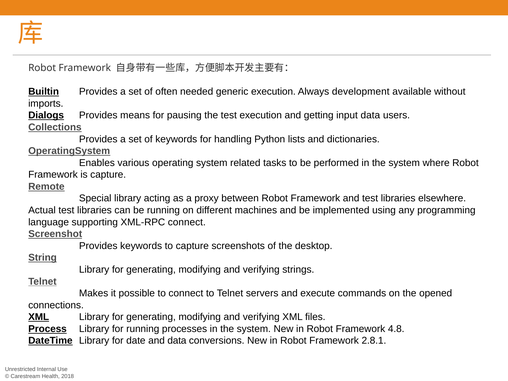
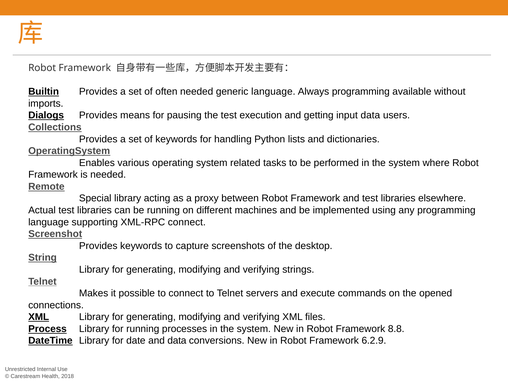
generic execution: execution -> language (273, 92)
Always development: development -> programming (361, 92)
is capture: capture -> needed (108, 175)
4.8: 4.8 -> 8.8 (396, 329)
2.8.1: 2.8.1 -> 6.2.9 (374, 341)
